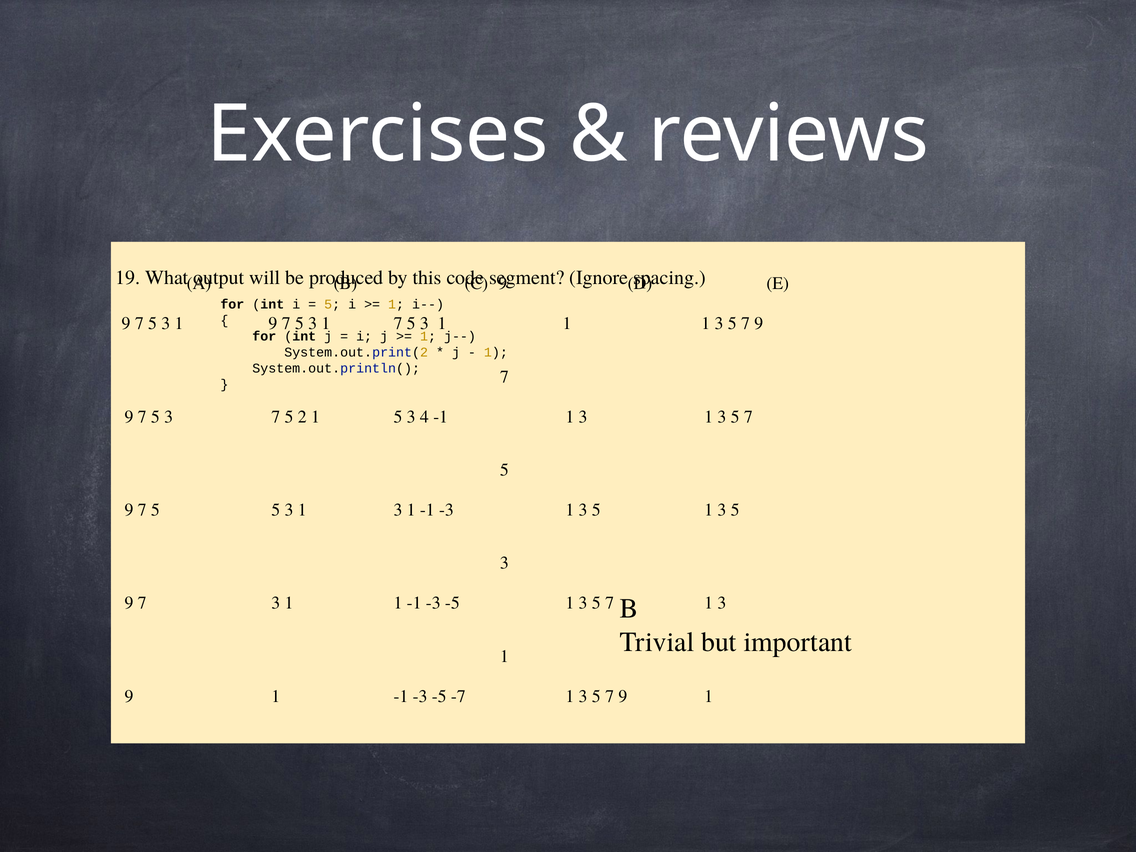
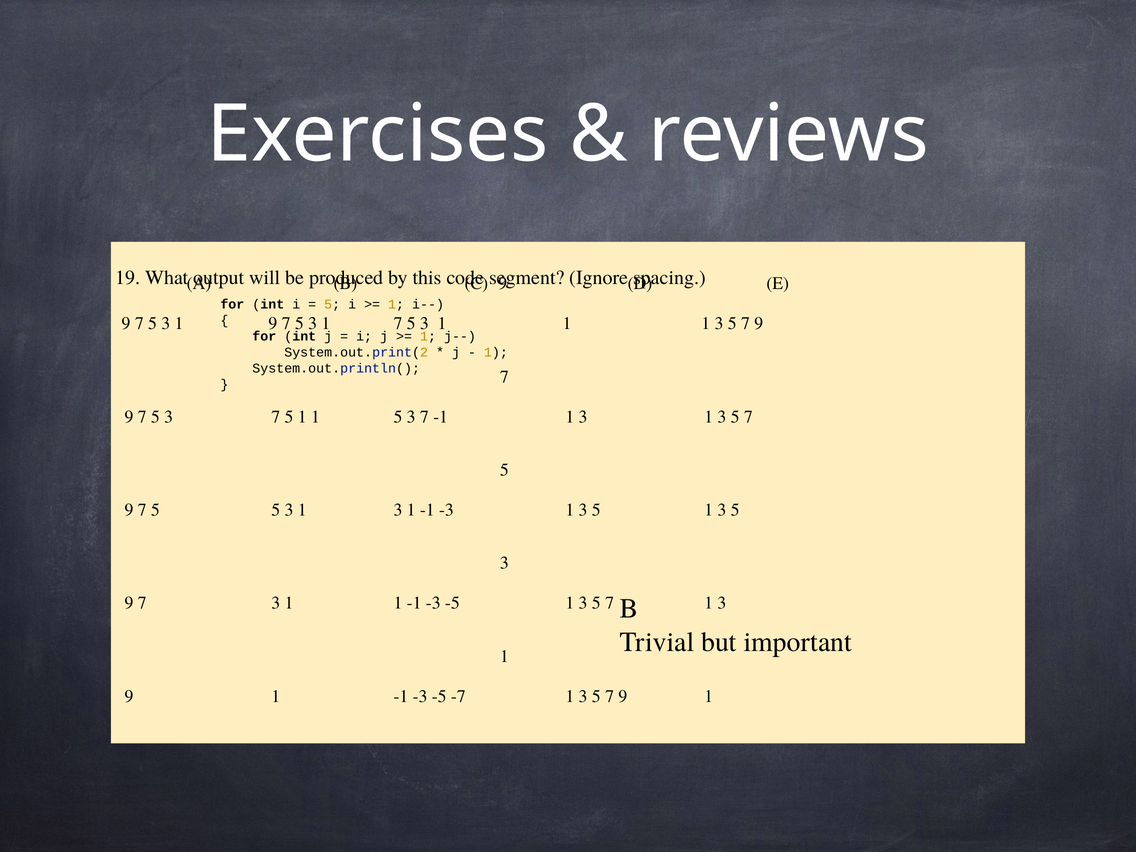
7 5 2: 2 -> 1 (302, 417)
3 4: 4 -> 7 (424, 417)
